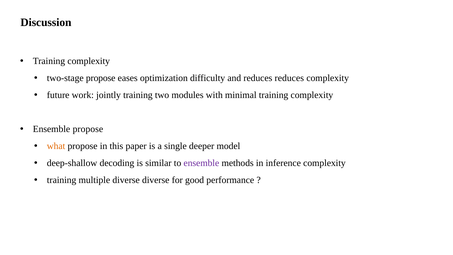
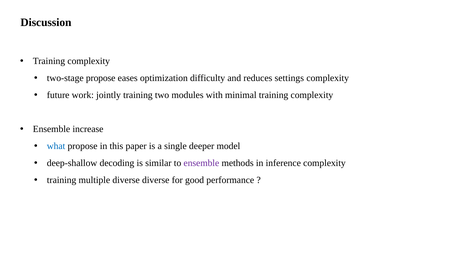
reduces reduces: reduces -> settings (289, 78)
Ensemble propose: propose -> increase (88, 129)
what colour: orange -> blue (56, 146)
